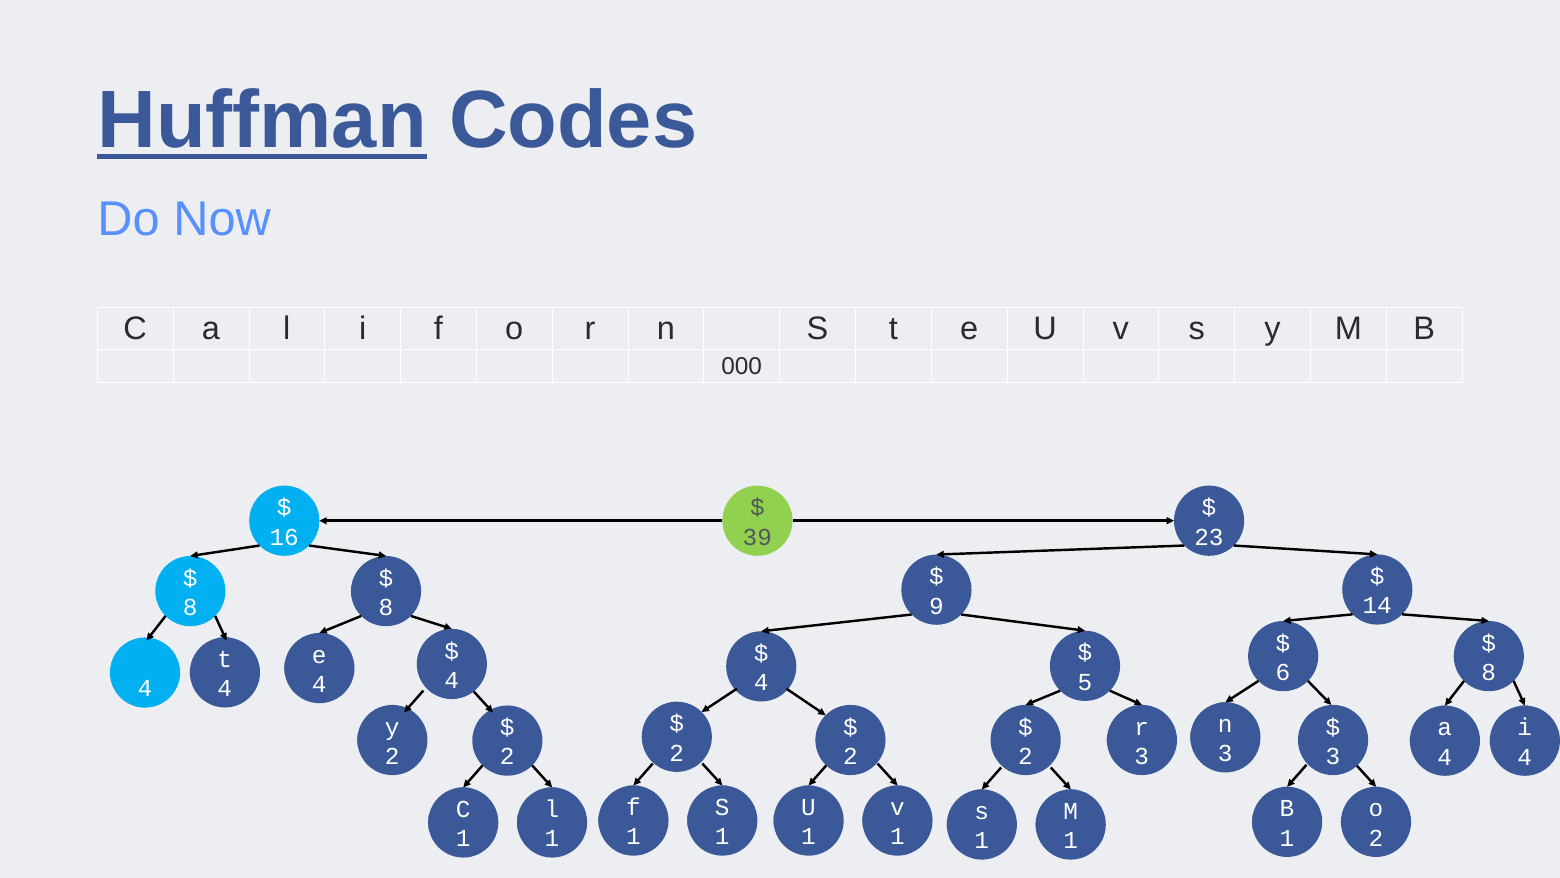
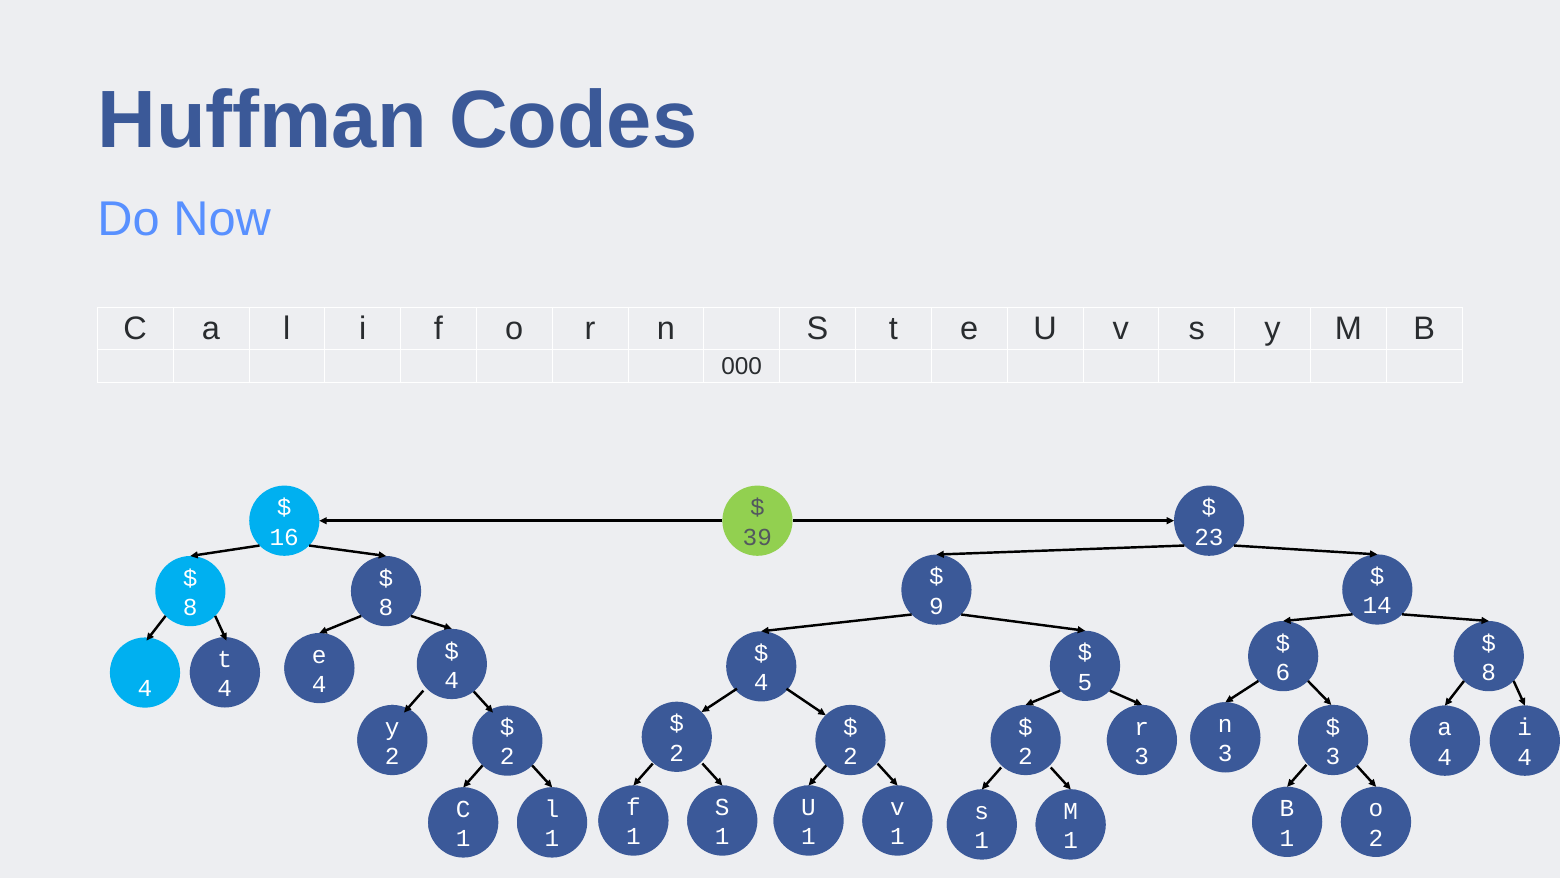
Huffman underline: present -> none (262, 121)
